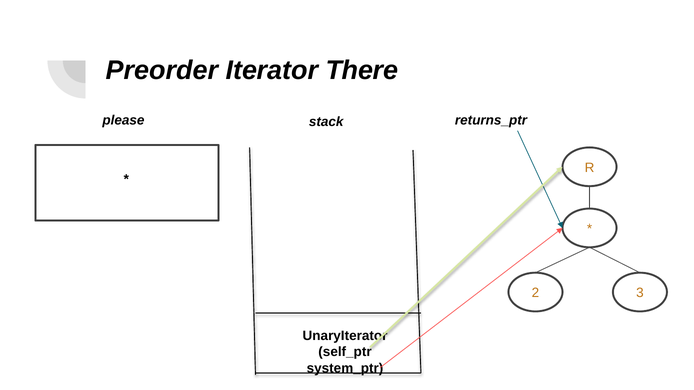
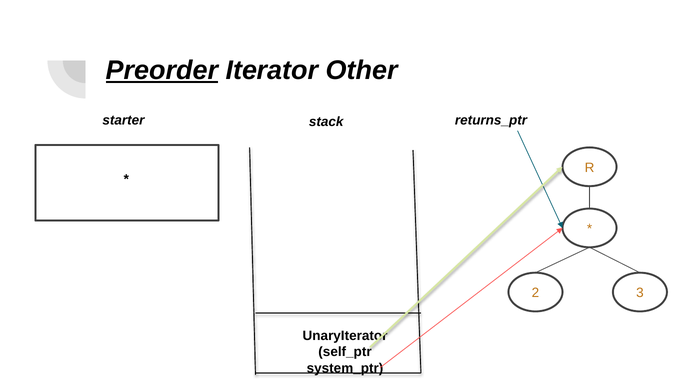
Preorder underline: none -> present (162, 70)
There: There -> Other (362, 70)
please: please -> starter (123, 120)
